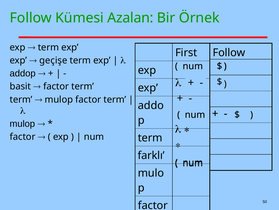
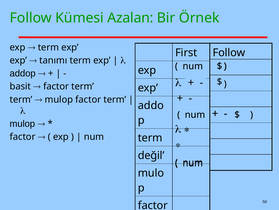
geçişe: geçişe -> tanımı (53, 60)
farklı: farklı -> değil (151, 155)
